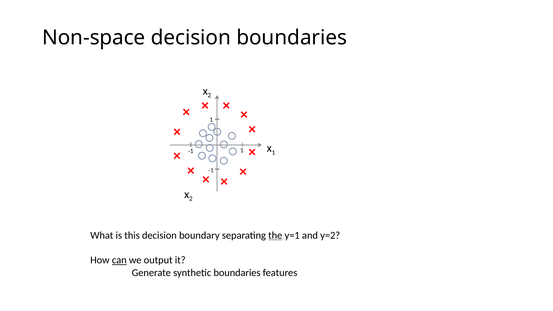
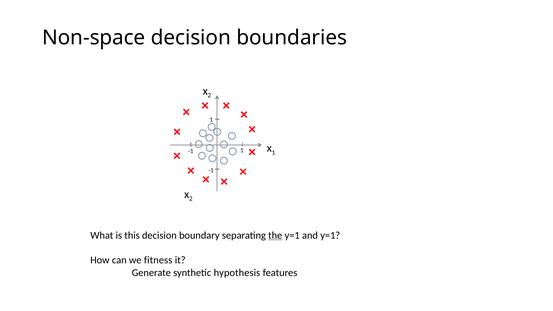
and y=2: y=2 -> y=1 (330, 235)
can underline: present -> none (119, 260)
output: output -> fitness (158, 260)
synthetic boundaries: boundaries -> hypothesis (237, 273)
